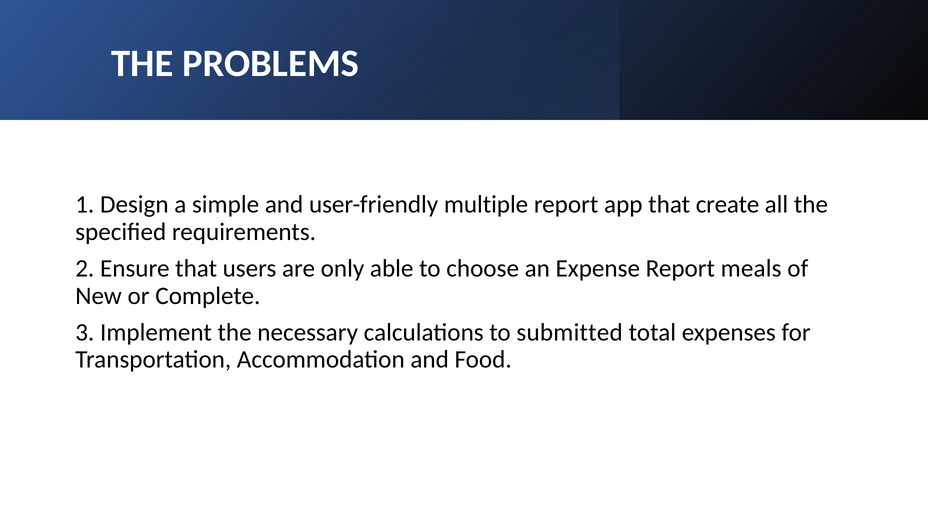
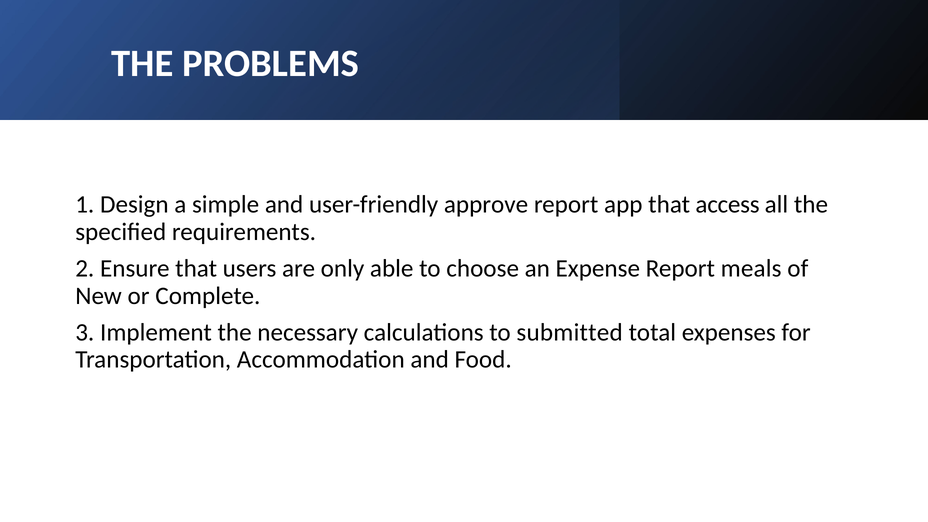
multiple: multiple -> approve (486, 205)
create: create -> access (728, 205)
